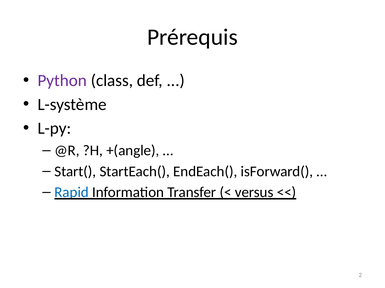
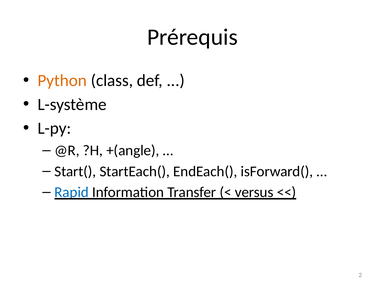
Python colour: purple -> orange (62, 81)
